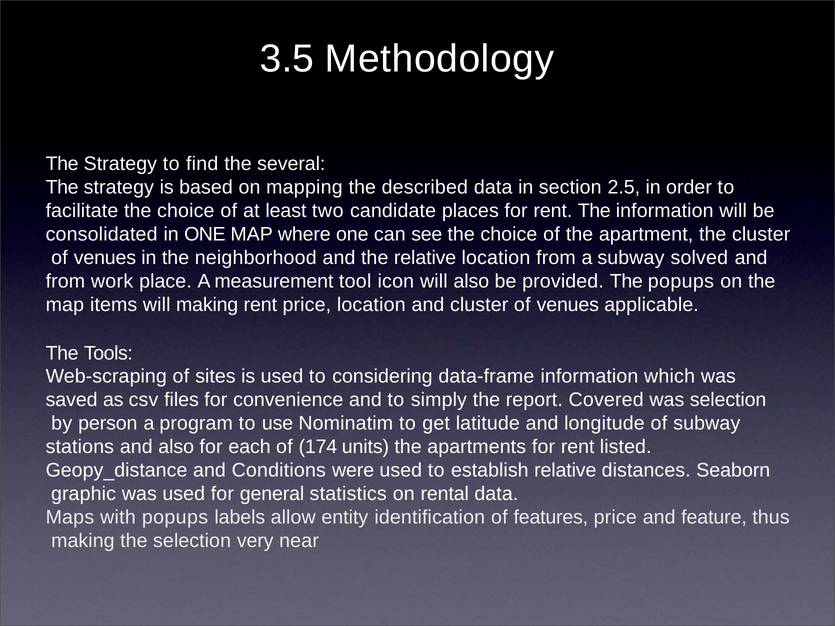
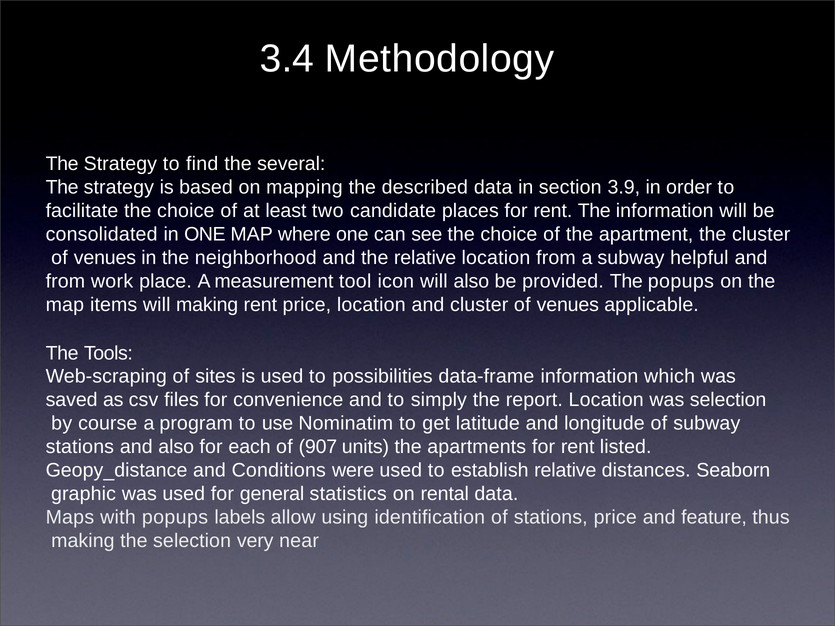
3.5: 3.5 -> 3.4 (287, 59)
2.5: 2.5 -> 3.9 (624, 187)
solved: solved -> helpful (699, 258)
considering: considering -> possibilities (382, 377)
report Covered: Covered -> Location (606, 400)
person: person -> course (108, 424)
174: 174 -> 907 (318, 447)
entity: entity -> using (345, 518)
of features: features -> stations (551, 518)
